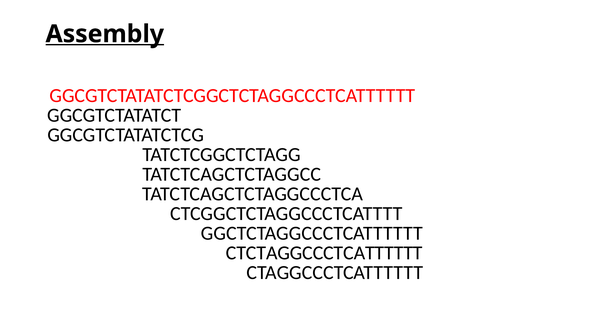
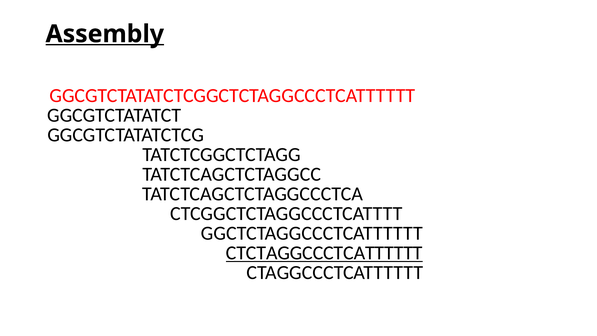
CTCTAGGCCCTCATTTTTT underline: none -> present (324, 253)
